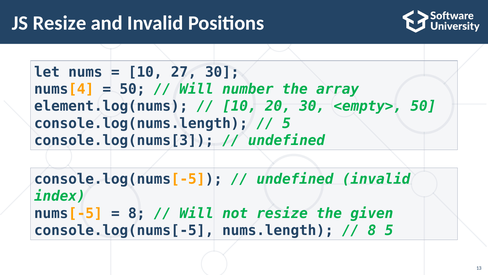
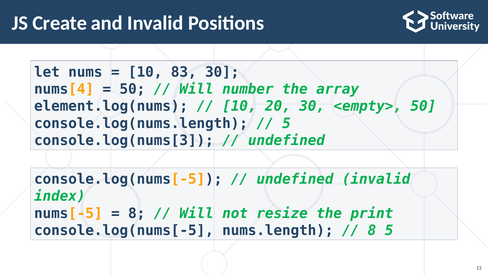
JS Resize: Resize -> Create (60, 23)
27: 27 -> 83 (184, 72)
given: given -> print (372, 213)
